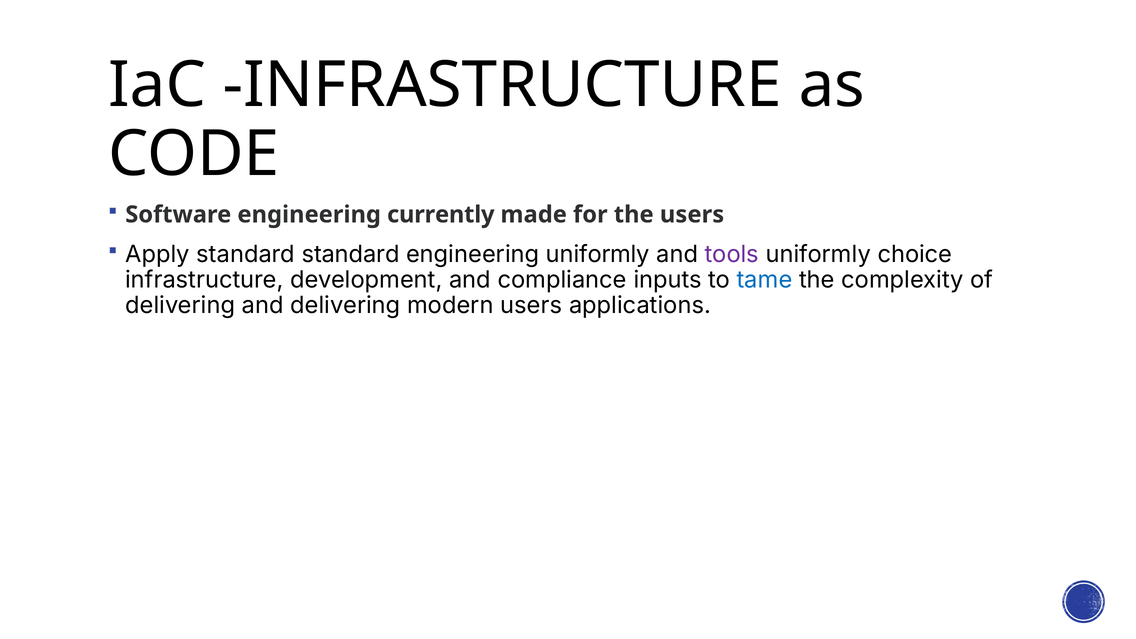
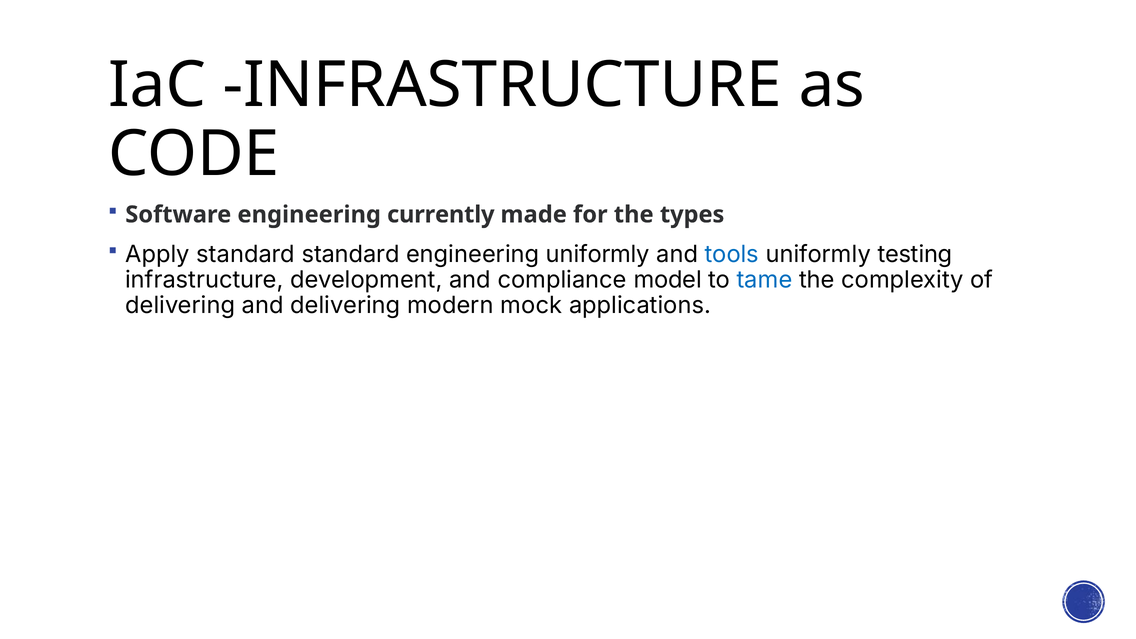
the users: users -> types (692, 215)
tools colour: purple -> blue (732, 254)
choice: choice -> testing (915, 254)
inputs: inputs -> model (668, 280)
modern users: users -> mock (531, 305)
